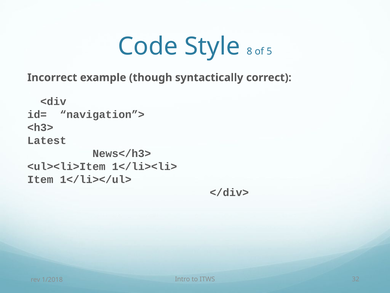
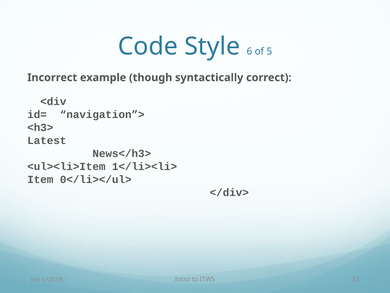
8: 8 -> 6 (249, 51)
1</li></ul>: 1</li></ul> -> 0</li></ul> (96, 179)
